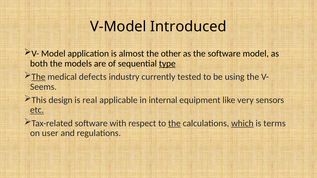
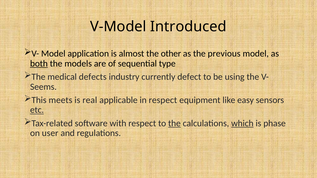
the software: software -> previous (224, 54)
both underline: none -> present (39, 64)
type underline: present -> none (167, 64)
The underline: present -> none (38, 77)
tested: tested -> defect (189, 77)
design: design -> meets (60, 100)
in internal: internal -> respect (163, 100)
very: very -> easy (246, 100)
terms: terms -> phase (275, 123)
